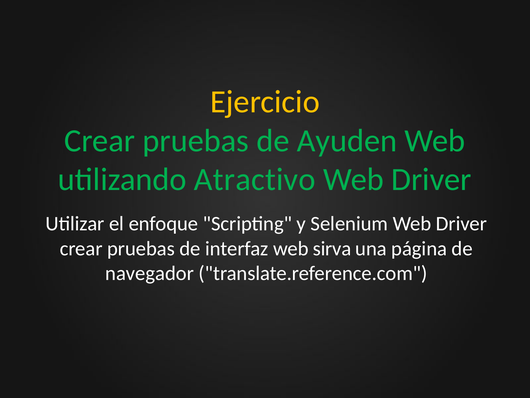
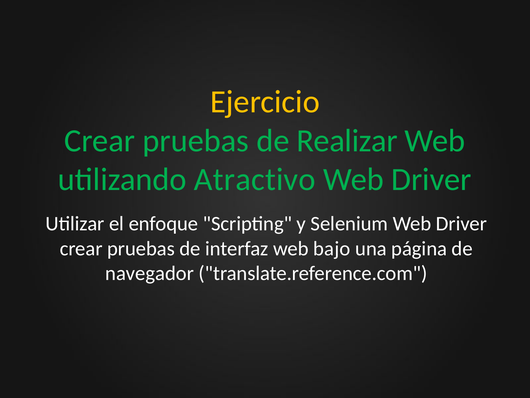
Ayuden: Ayuden -> Realizar (347, 140)
sirva: sirva -> bajo (332, 248)
